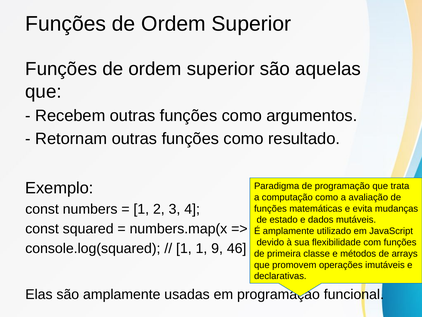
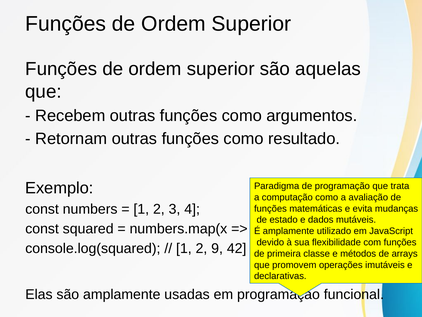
1: 1 -> 2 (201, 248)
46: 46 -> 42 (237, 248)
